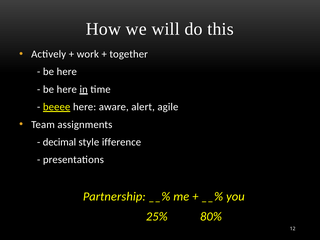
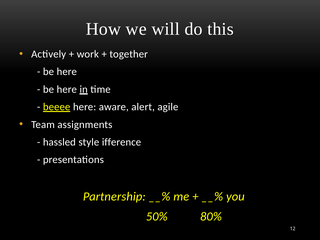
decimal: decimal -> hassled (59, 142)
25%: 25% -> 50% (157, 217)
